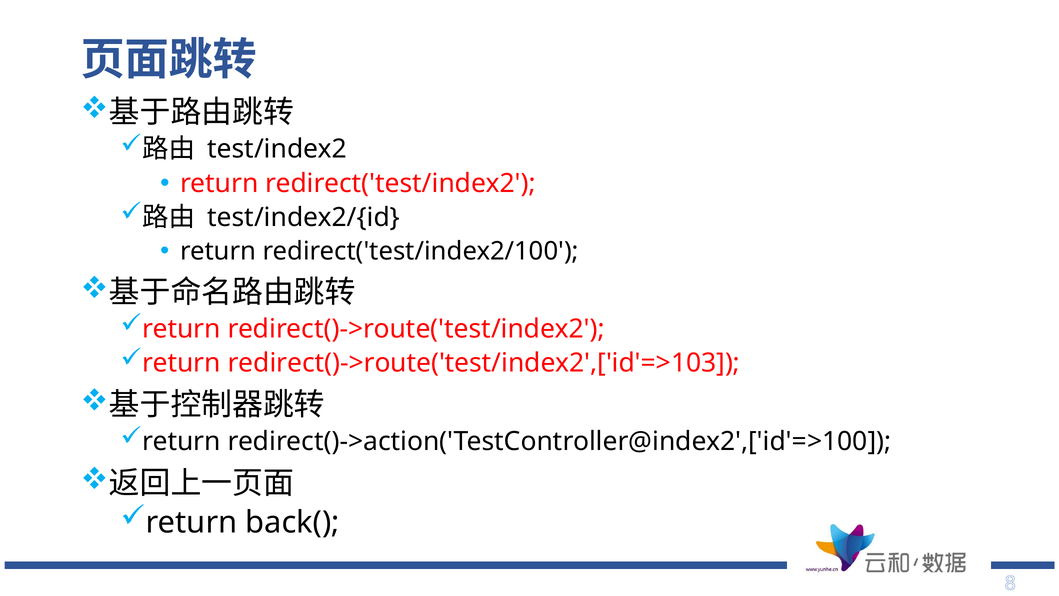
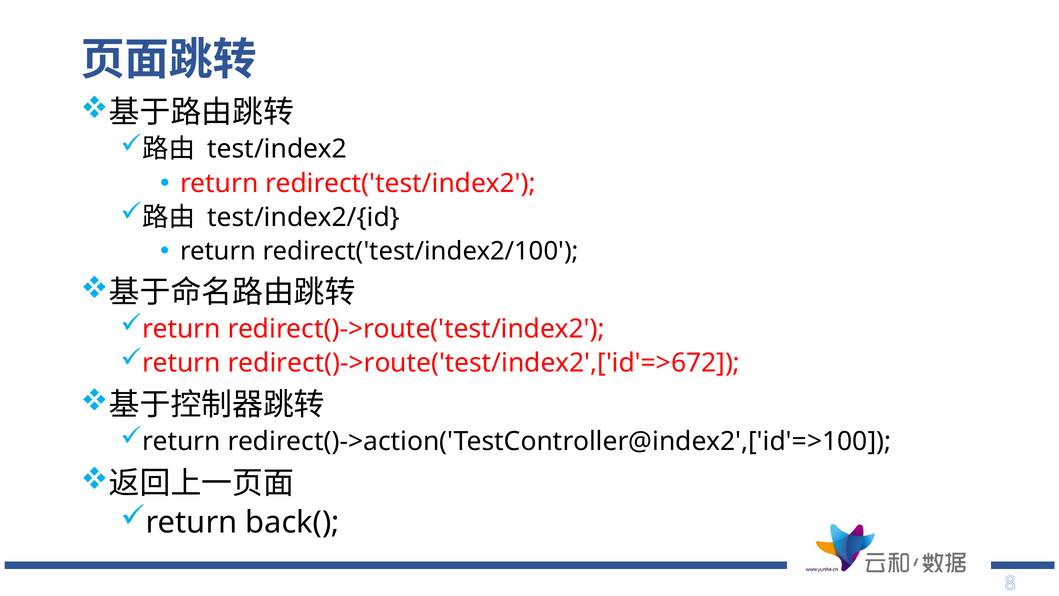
redirect()->route('test/index2',['id'=>103: redirect()->route('test/index2',['id'=>103 -> redirect()->route('test/index2',['id'=>672 (484, 363)
